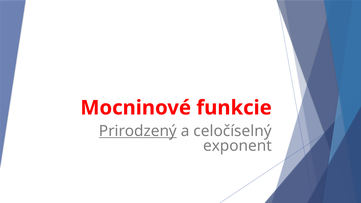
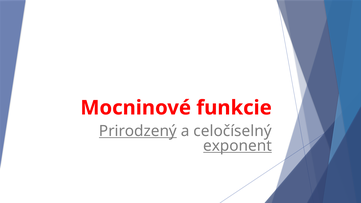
exponent underline: none -> present (237, 146)
